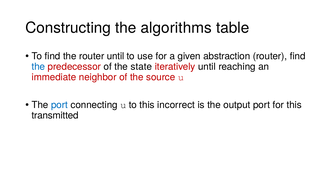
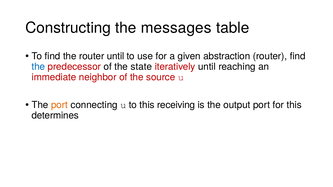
algorithms: algorithms -> messages (176, 28)
port colour: blue -> orange (59, 105)
incorrect: incorrect -> receiving (176, 105)
transmitted: transmitted -> determines (55, 116)
